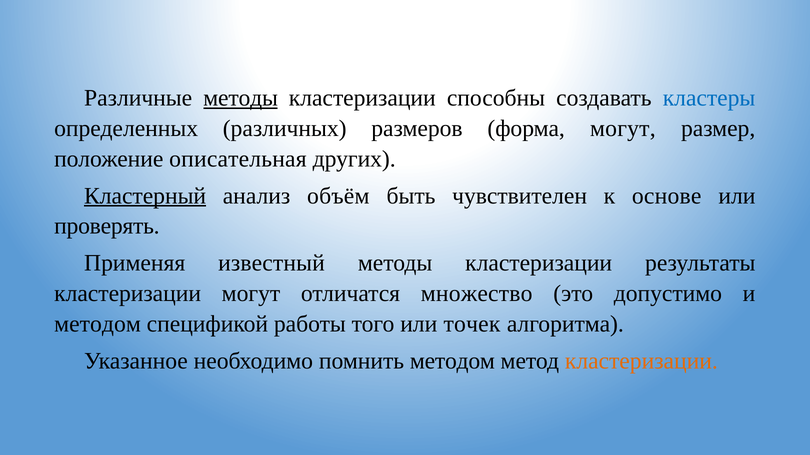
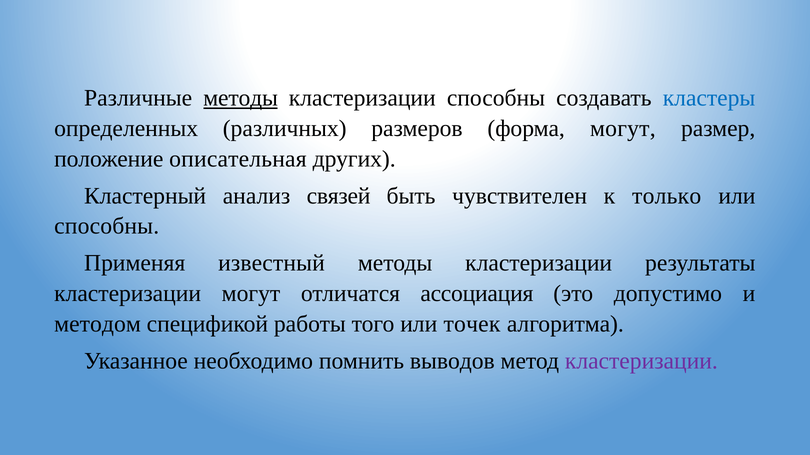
Кластерный underline: present -> none (145, 196)
объём: объём -> связей (339, 196)
основе: основе -> только (667, 196)
проверять: проверять -> способны (107, 226)
множество: множество -> ассоциация (477, 294)
помнить методом: методом -> выводов (452, 361)
кластеризации colour: orange -> purple (641, 361)
